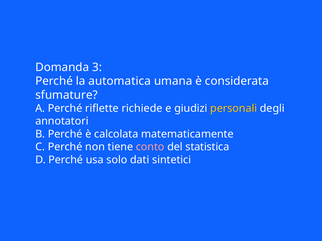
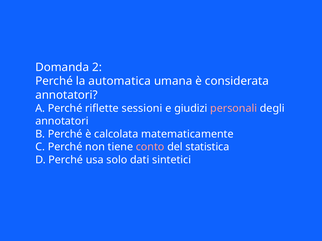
3: 3 -> 2 (97, 67)
sfumature: sfumature -> annotatori (67, 95)
richiede: richiede -> sessioni (142, 109)
personali colour: yellow -> pink (234, 109)
